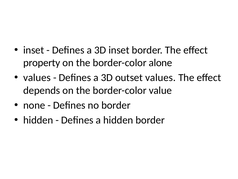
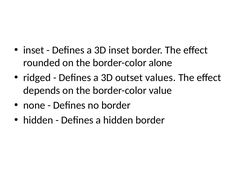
property: property -> rounded (42, 63)
values: values -> ridged (37, 77)
